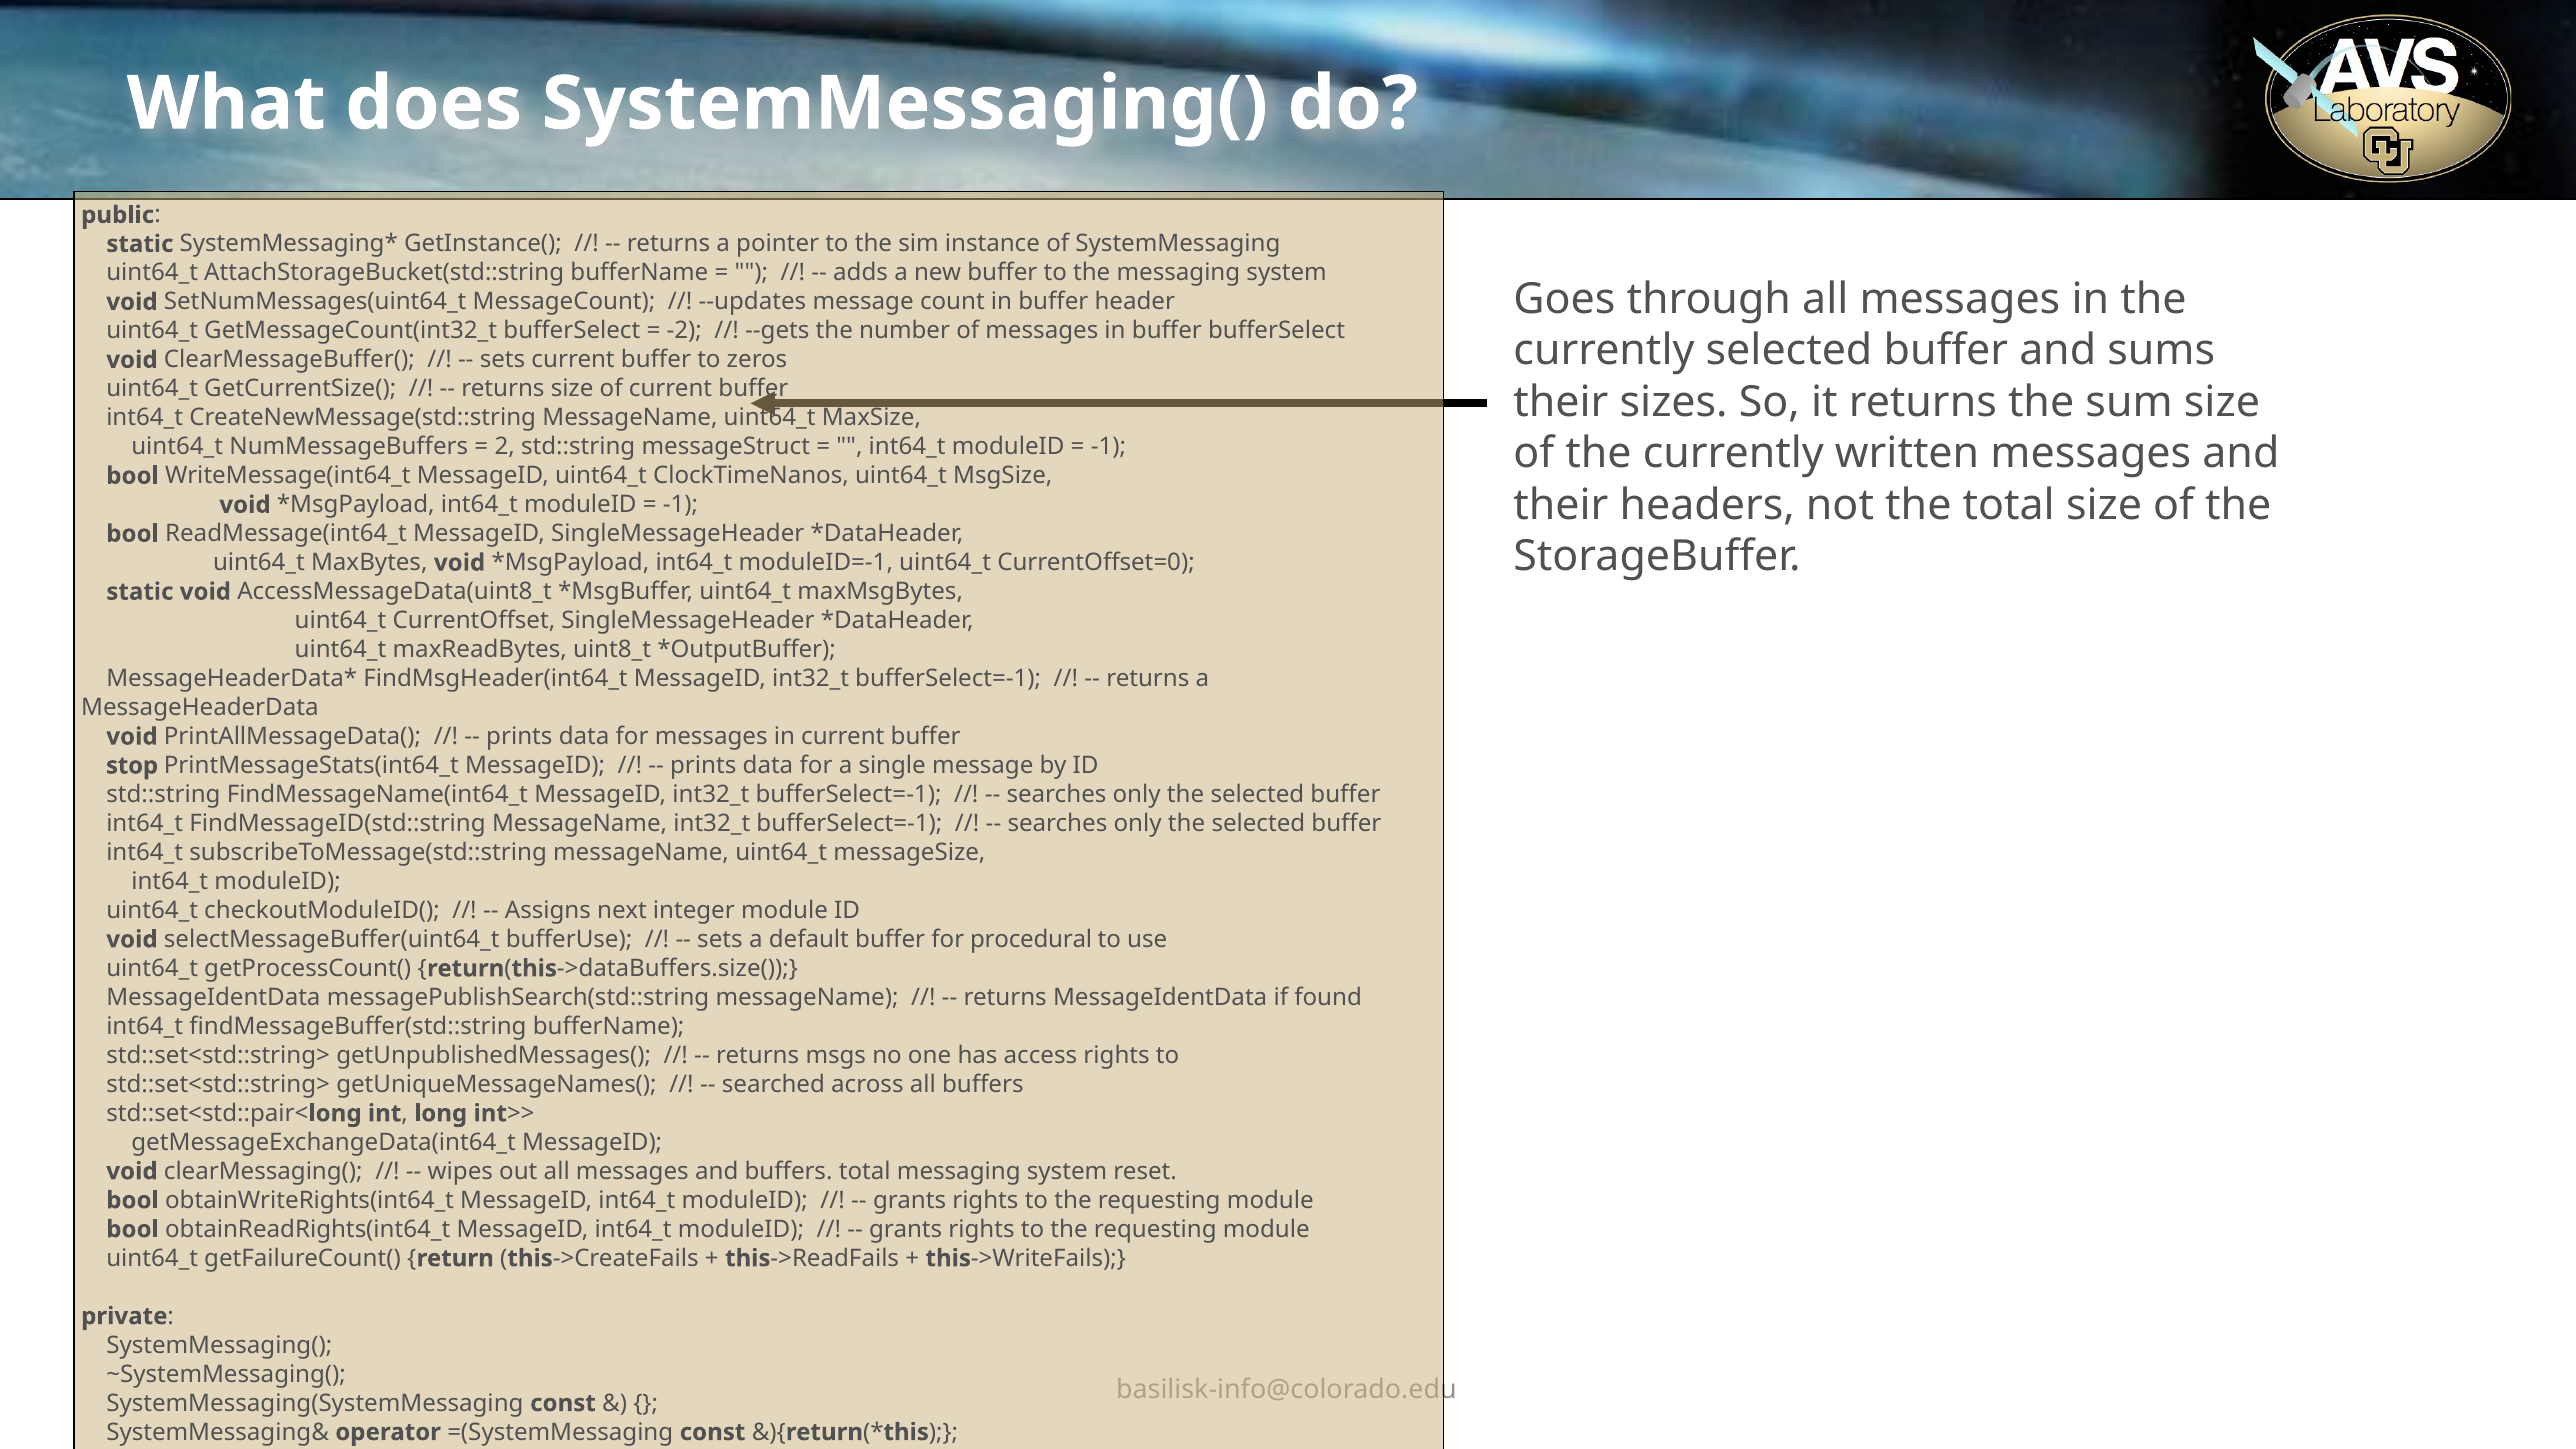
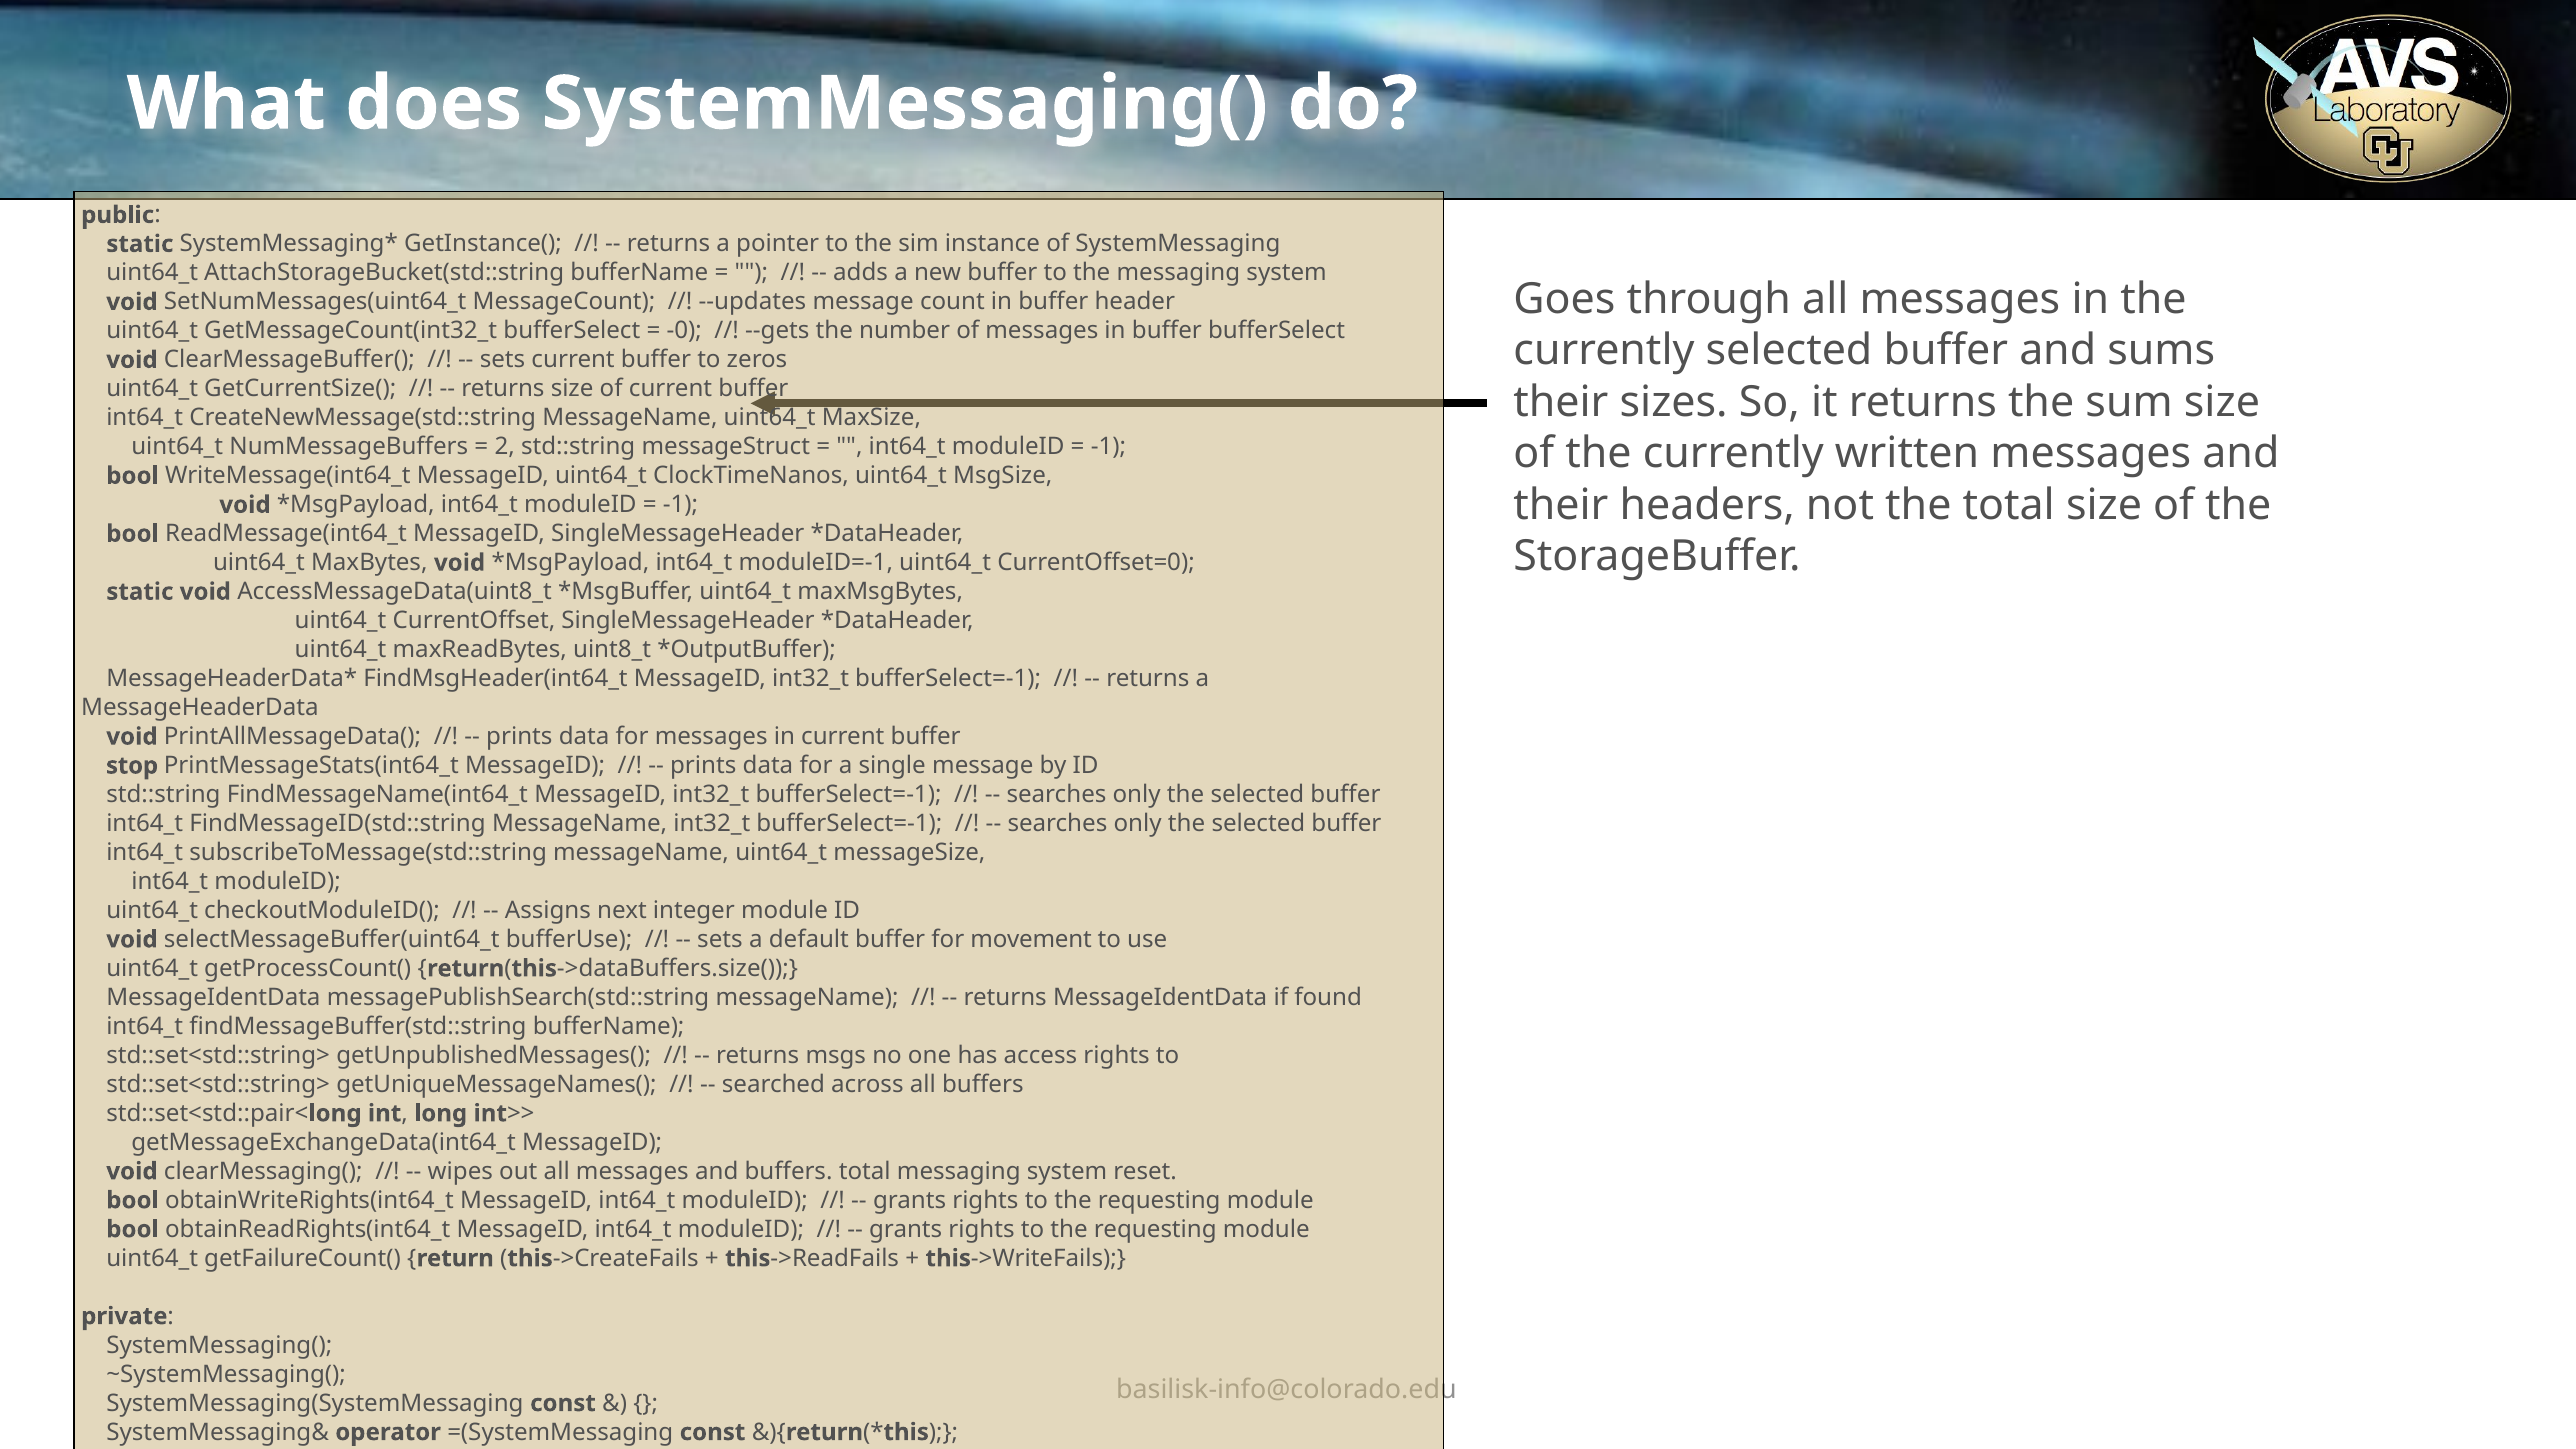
-2: -2 -> -0 (684, 331)
procedural: procedural -> movement (1031, 940)
